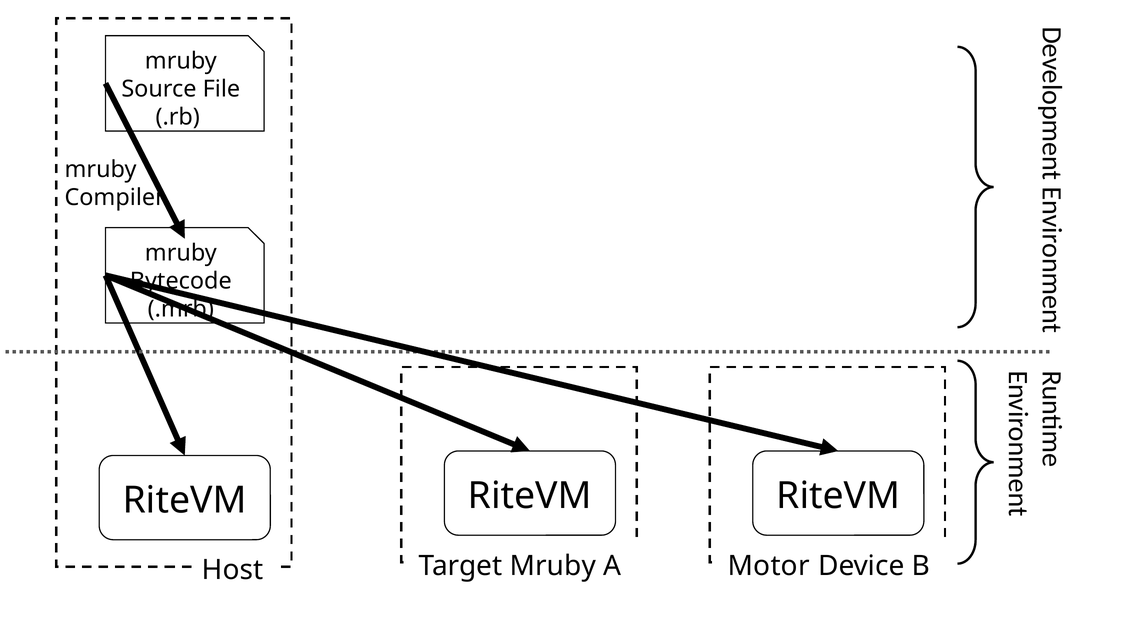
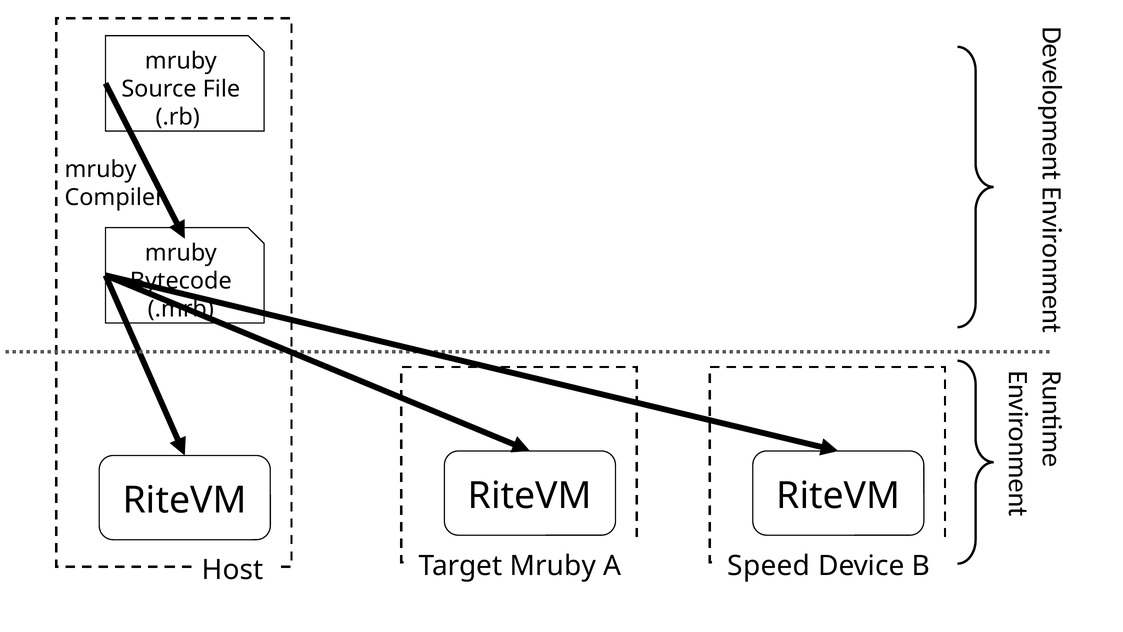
Motor: Motor -> Speed (769, 566)
